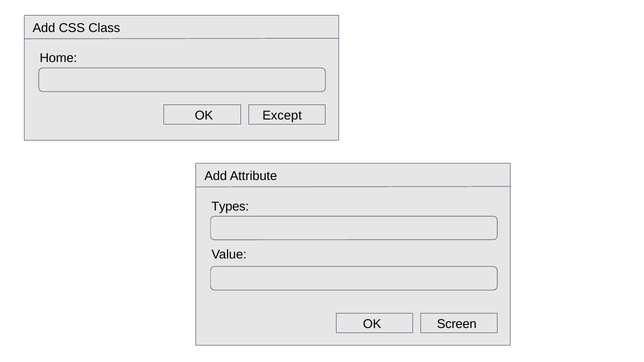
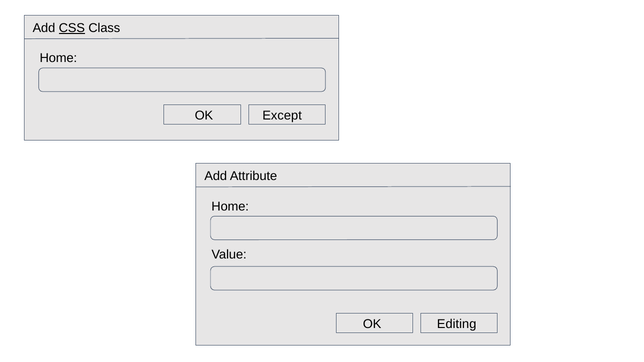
CSS underline: none -> present (72, 28)
Types: Types -> Home (230, 207)
Screen: Screen -> Editing (457, 324)
